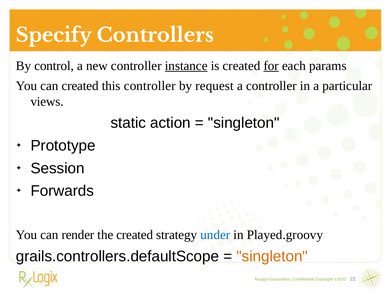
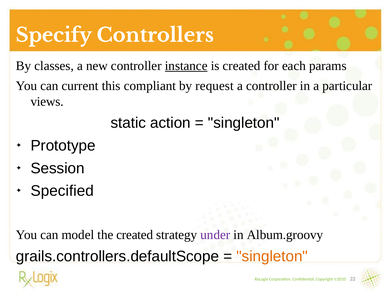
control: control -> classes (54, 66)
for underline: present -> none (271, 66)
can created: created -> current (80, 86)
this controller: controller -> compliant (150, 86)
Forwards: Forwards -> Specified (62, 190)
render: render -> model (78, 234)
under colour: blue -> purple (215, 234)
Played.groovy: Played.groovy -> Album.groovy (285, 234)
